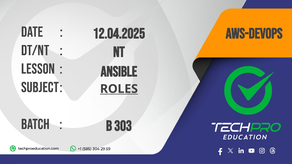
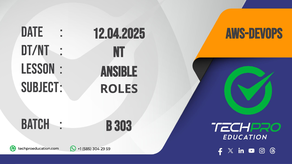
ROLES underline: present -> none (119, 89)
